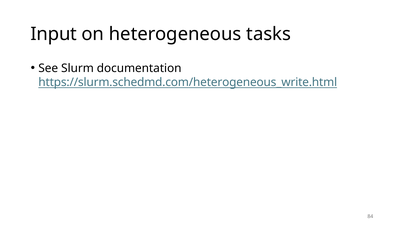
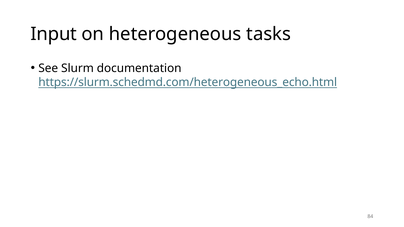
https://slurm.schedmd.com/heterogeneous_write.html: https://slurm.schedmd.com/heterogeneous_write.html -> https://slurm.schedmd.com/heterogeneous_echo.html (188, 82)
